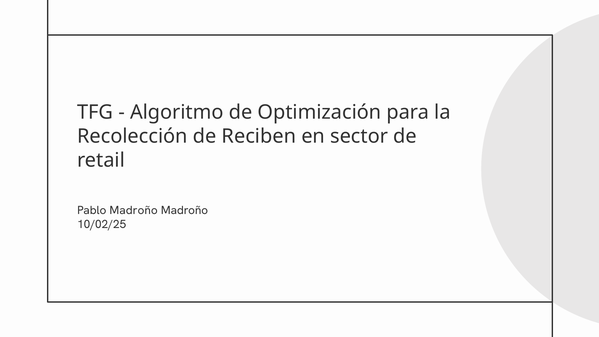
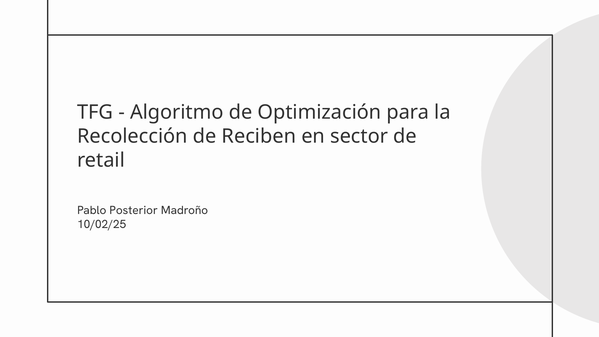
Pablo Madroño: Madroño -> Posterior (134, 210)
